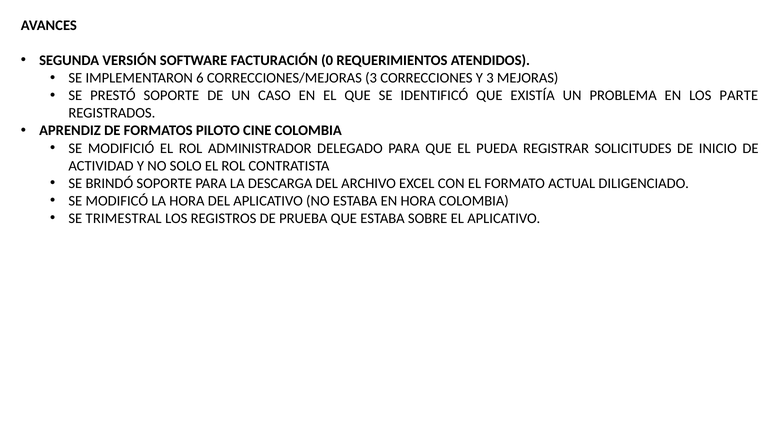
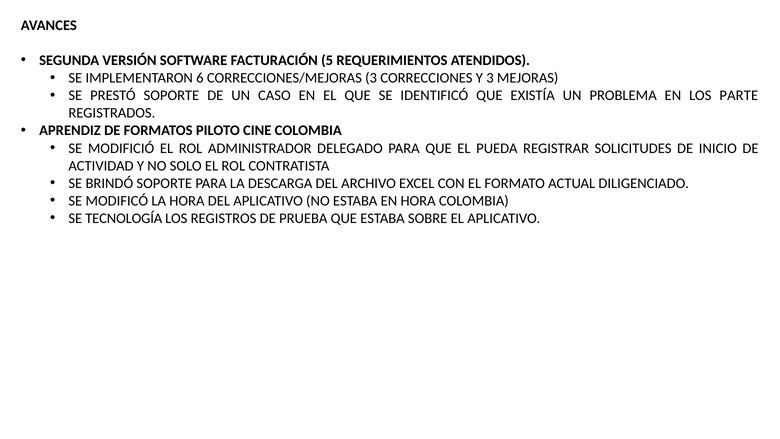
0: 0 -> 5 (327, 60)
TRIMESTRAL: TRIMESTRAL -> TECNOLOGÍA (124, 218)
